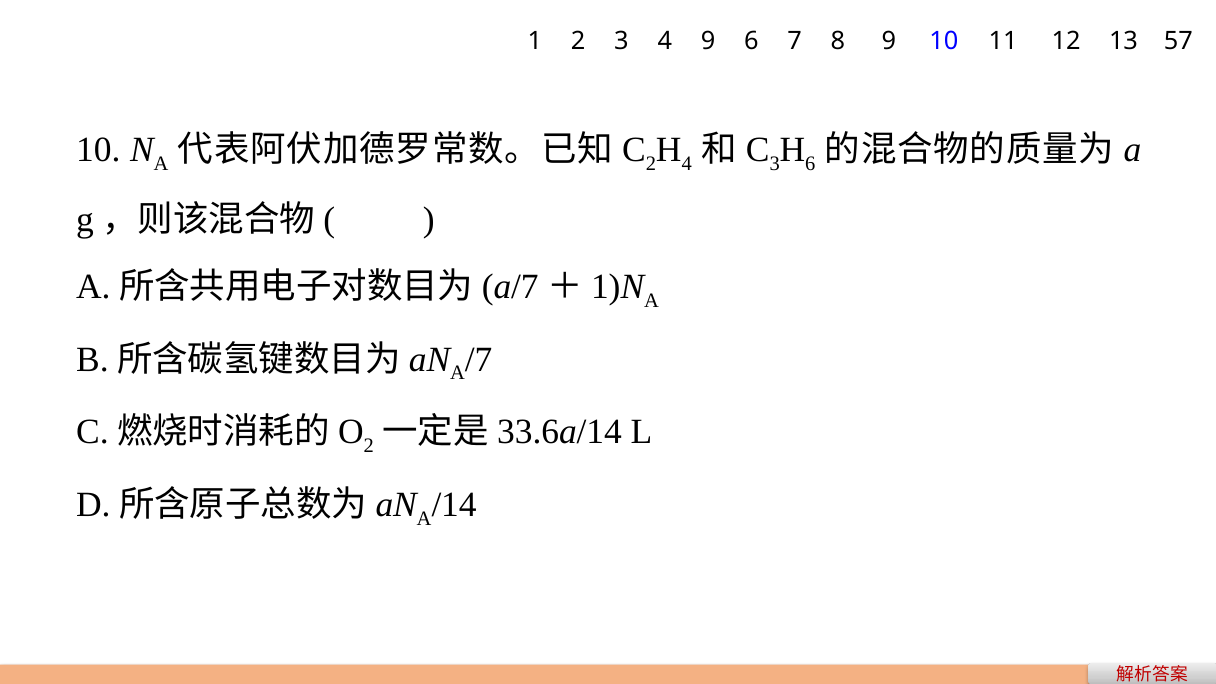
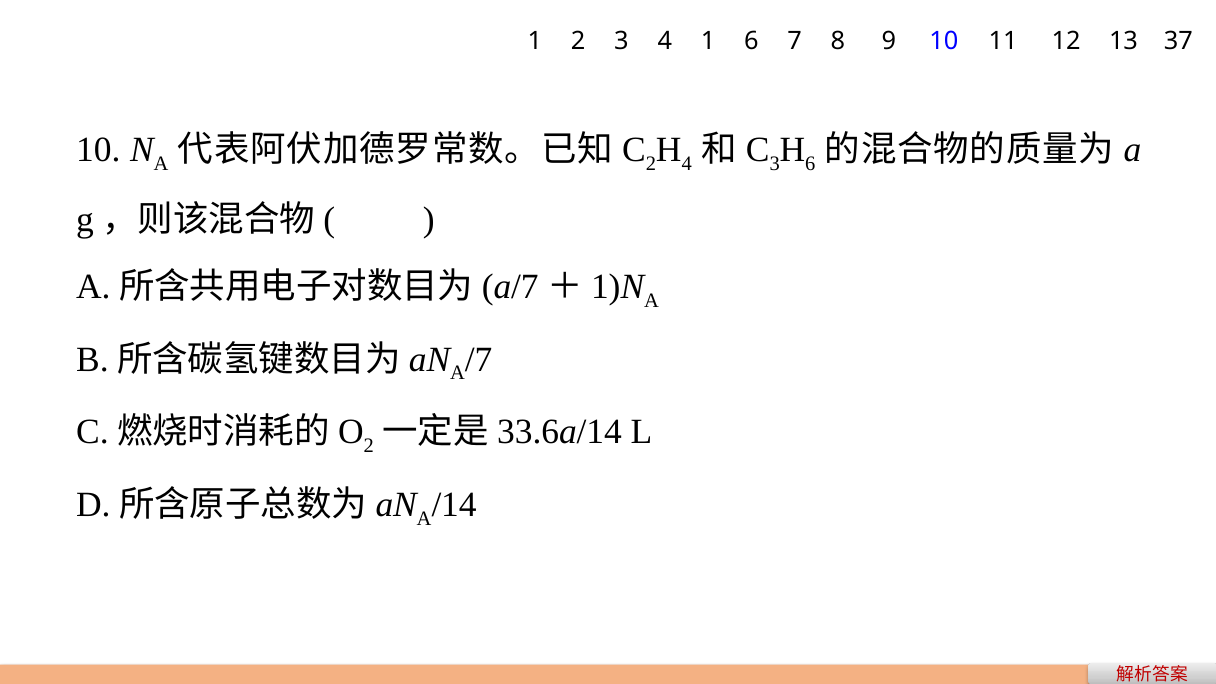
4 9: 9 -> 1 (708, 41)
57: 57 -> 37 (1178, 41)
